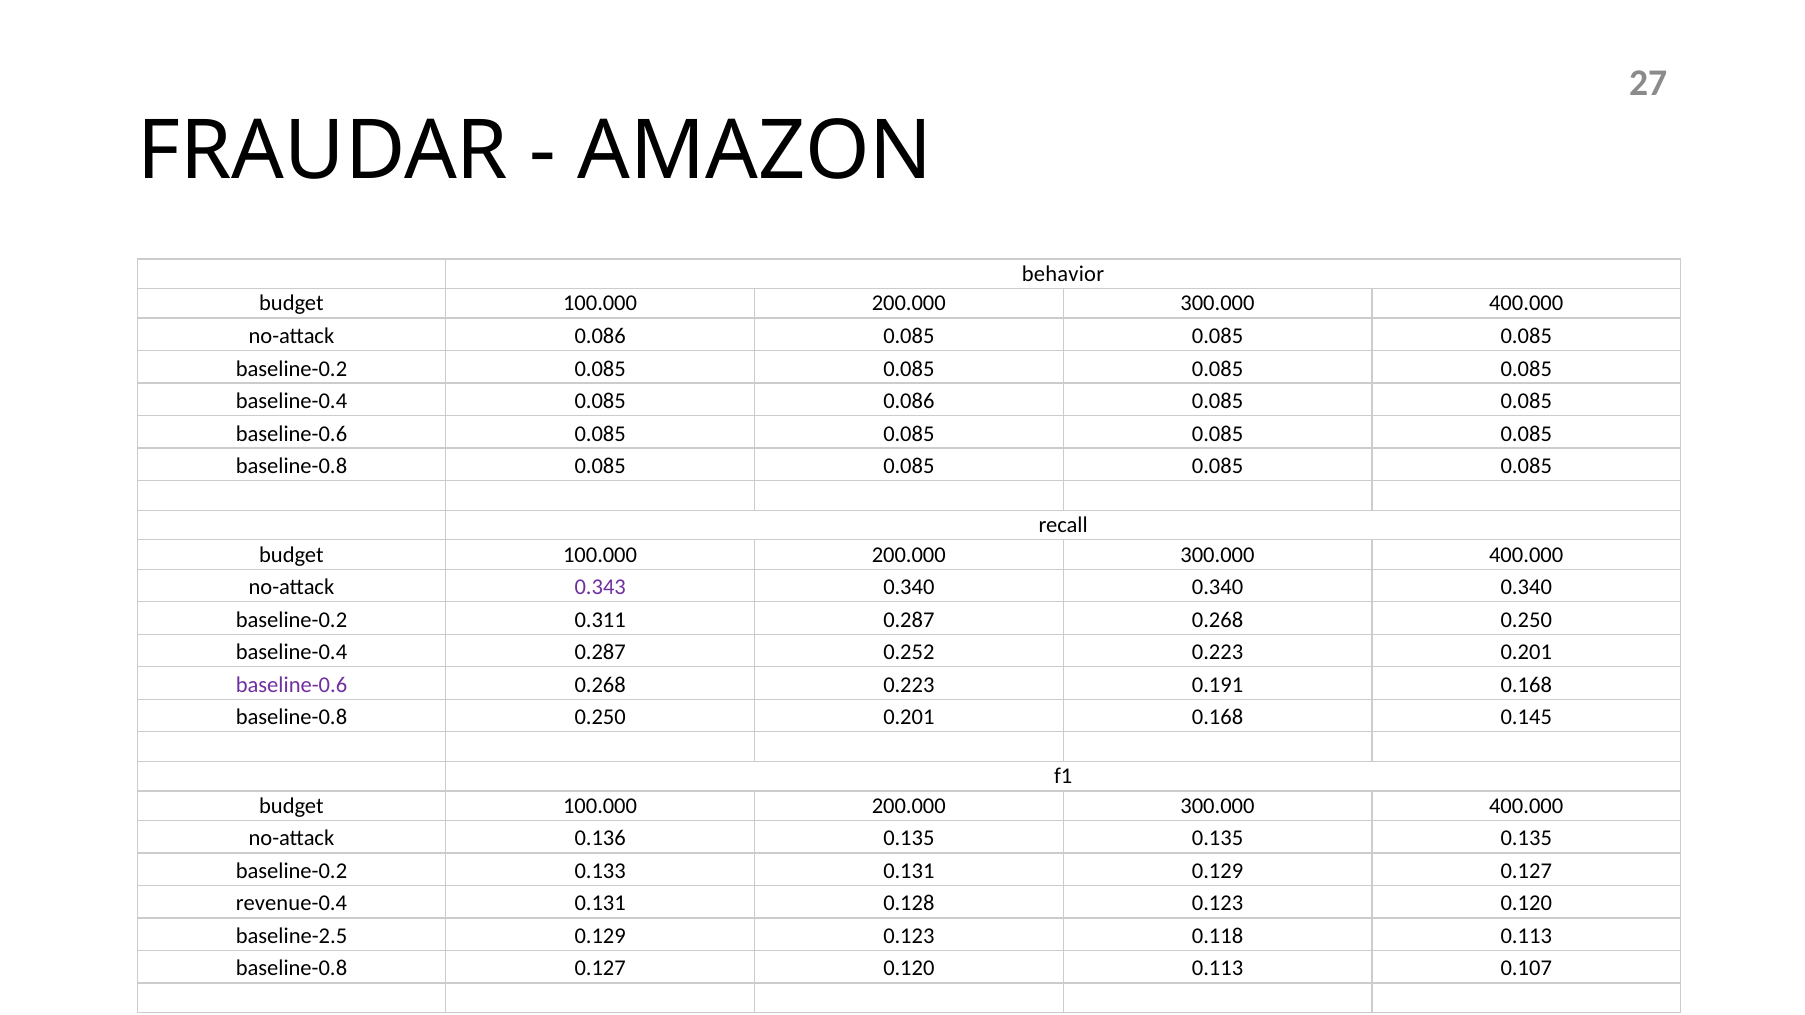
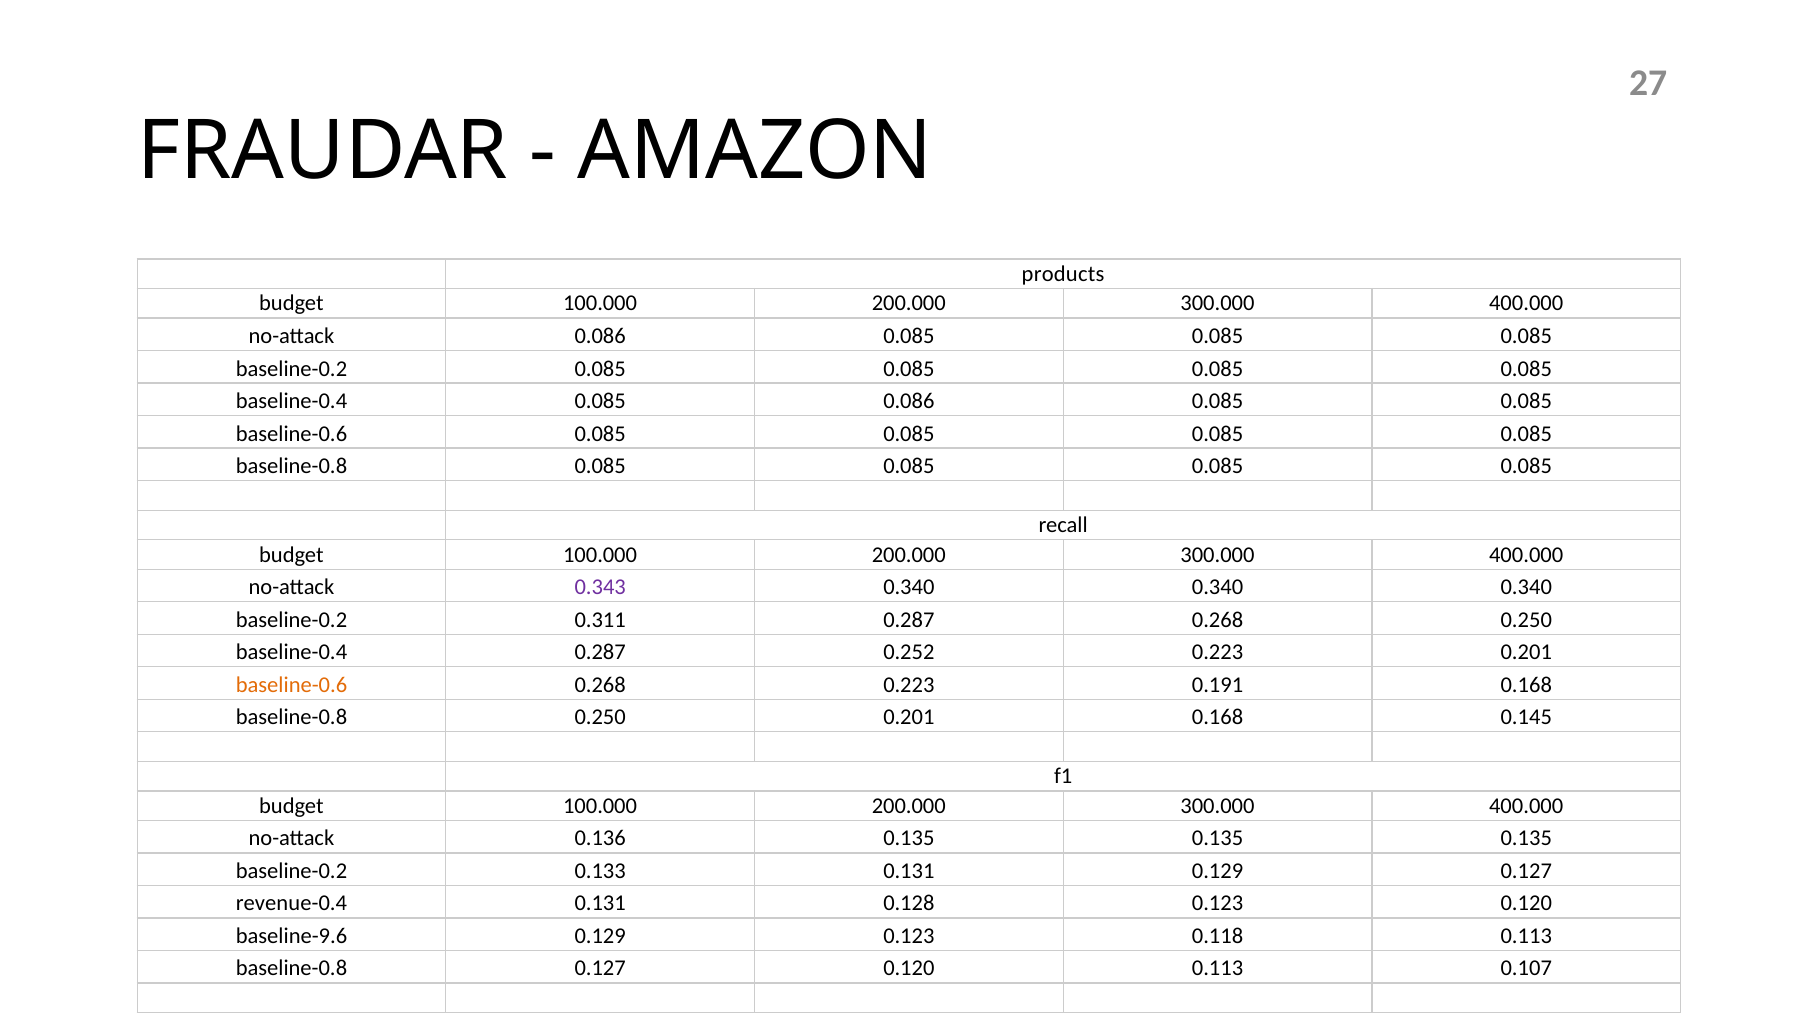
behavior: behavior -> products (1063, 274)
baseline-0.6 colour: purple -> orange (291, 685)
baseline-2.5: baseline-2.5 -> baseline-9.6 (291, 936)
